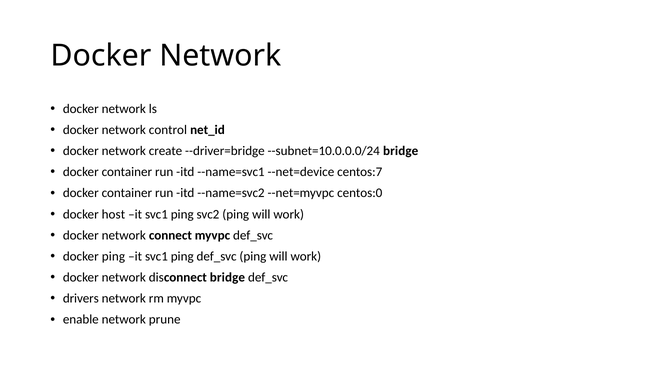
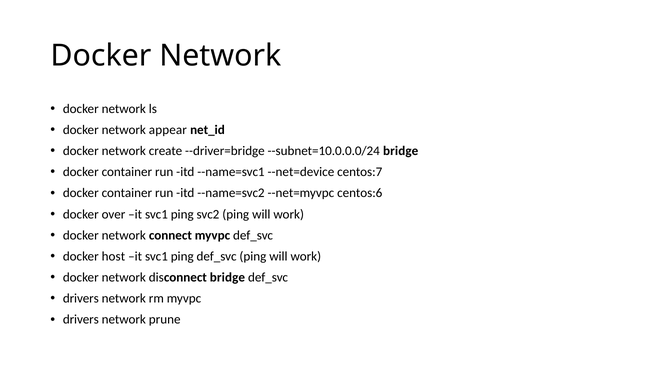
control: control -> appear (168, 130)
centos:0: centos:0 -> centos:6 (360, 193)
host: host -> over (113, 214)
docker ping: ping -> host (113, 256)
enable: enable -> drivers (81, 319)
